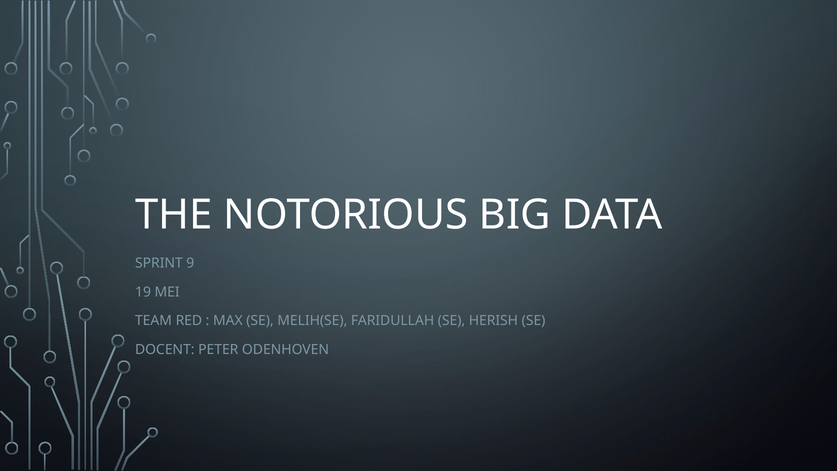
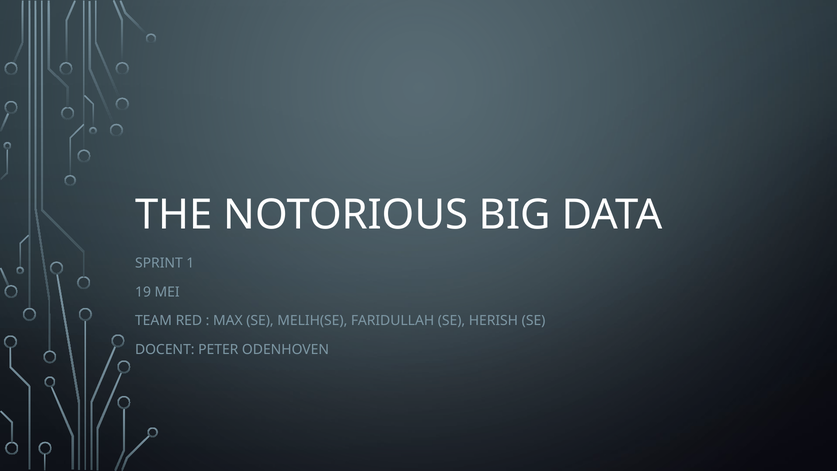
9: 9 -> 1 (190, 263)
